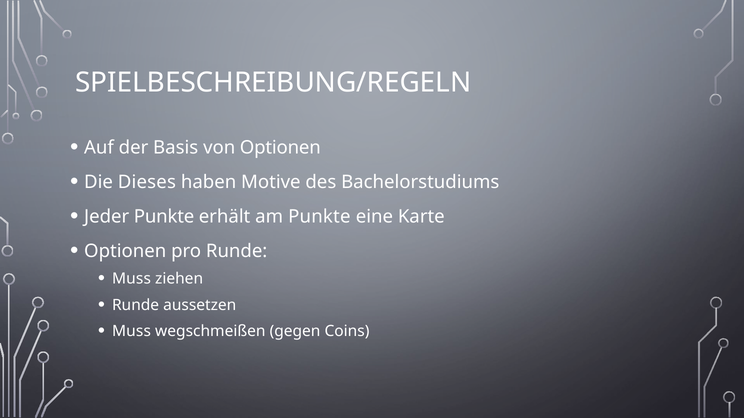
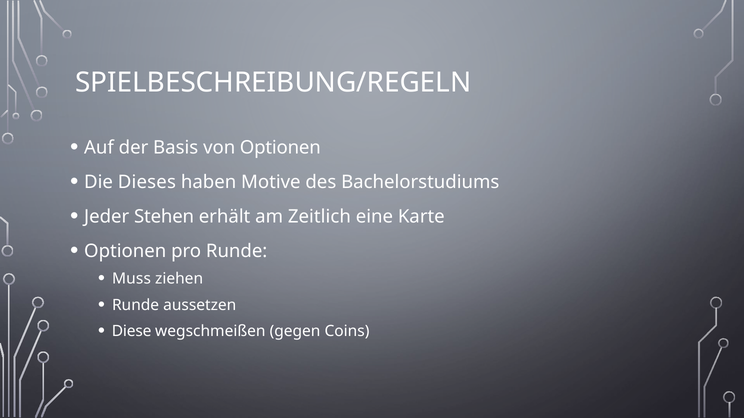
Jeder Punkte: Punkte -> Stehen (164, 217)
am Punkte: Punkte -> Zeitlich (319, 217)
Muss: Muss -> Diese (132, 332)
